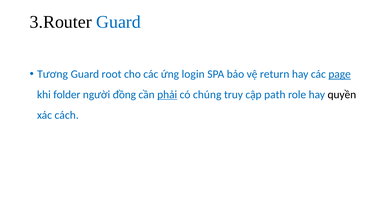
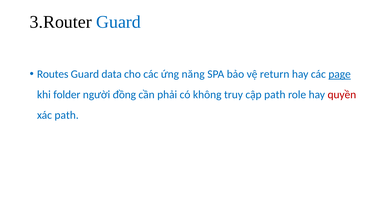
Tương: Tương -> Routes (53, 74)
root: root -> data (112, 74)
login: login -> năng (193, 74)
phải underline: present -> none (167, 95)
chúng: chúng -> không (207, 95)
quyền colour: black -> red (342, 95)
xác cách: cách -> path (67, 115)
